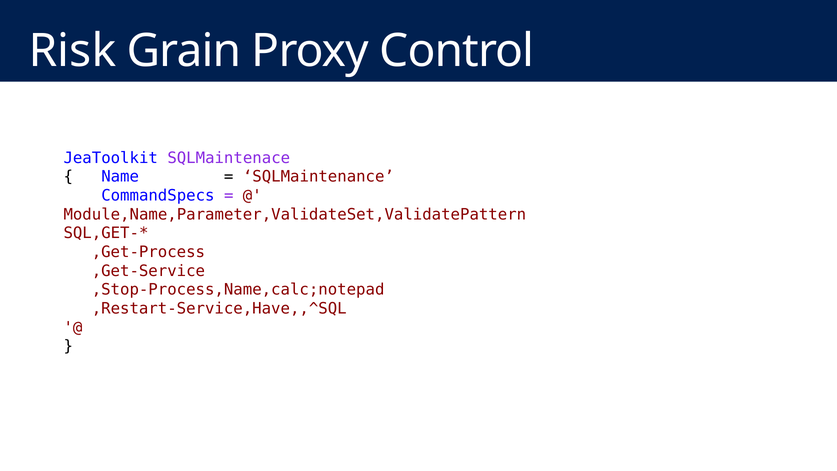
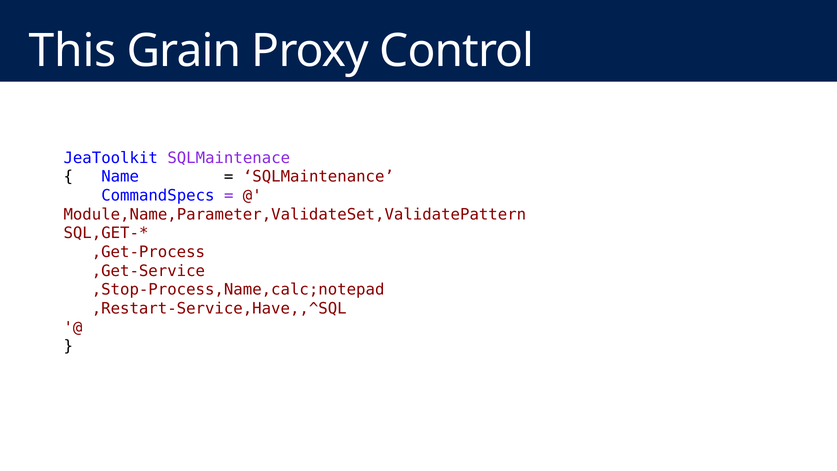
Risk: Risk -> This (73, 51)
